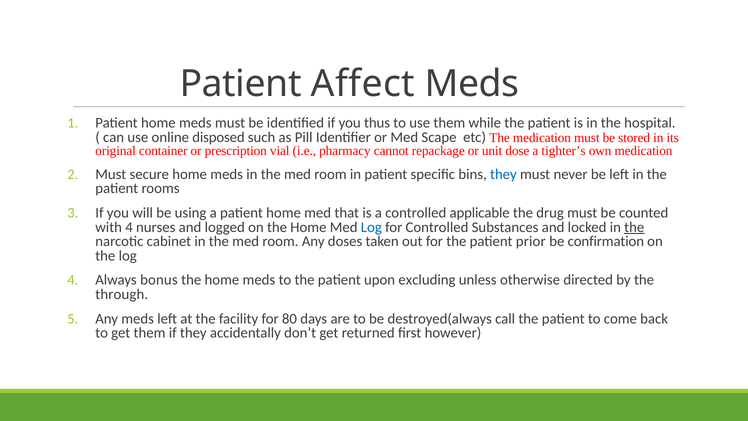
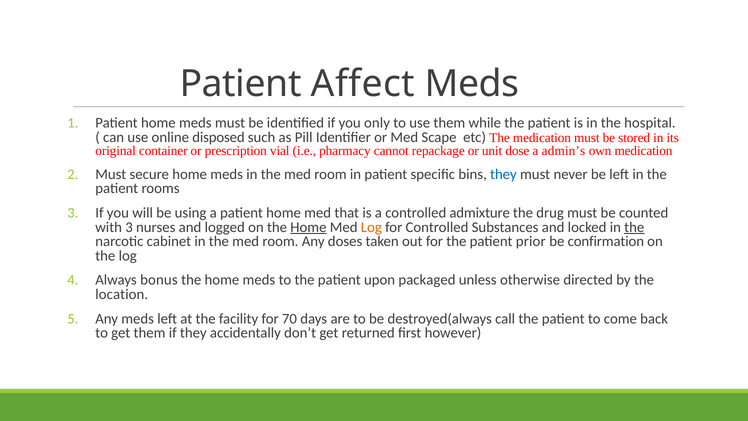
thus: thus -> only (377, 123)
tighter’s: tighter’s -> admin’s (563, 151)
applicable: applicable -> admixture (480, 213)
with 4: 4 -> 3 (129, 227)
Home underline: none -> present (308, 227)
Log colour: blue -> orange (371, 227)
excluding: excluding -> packaged (427, 280)
through: through -> location (122, 294)
80: 80 -> 70 (289, 318)
